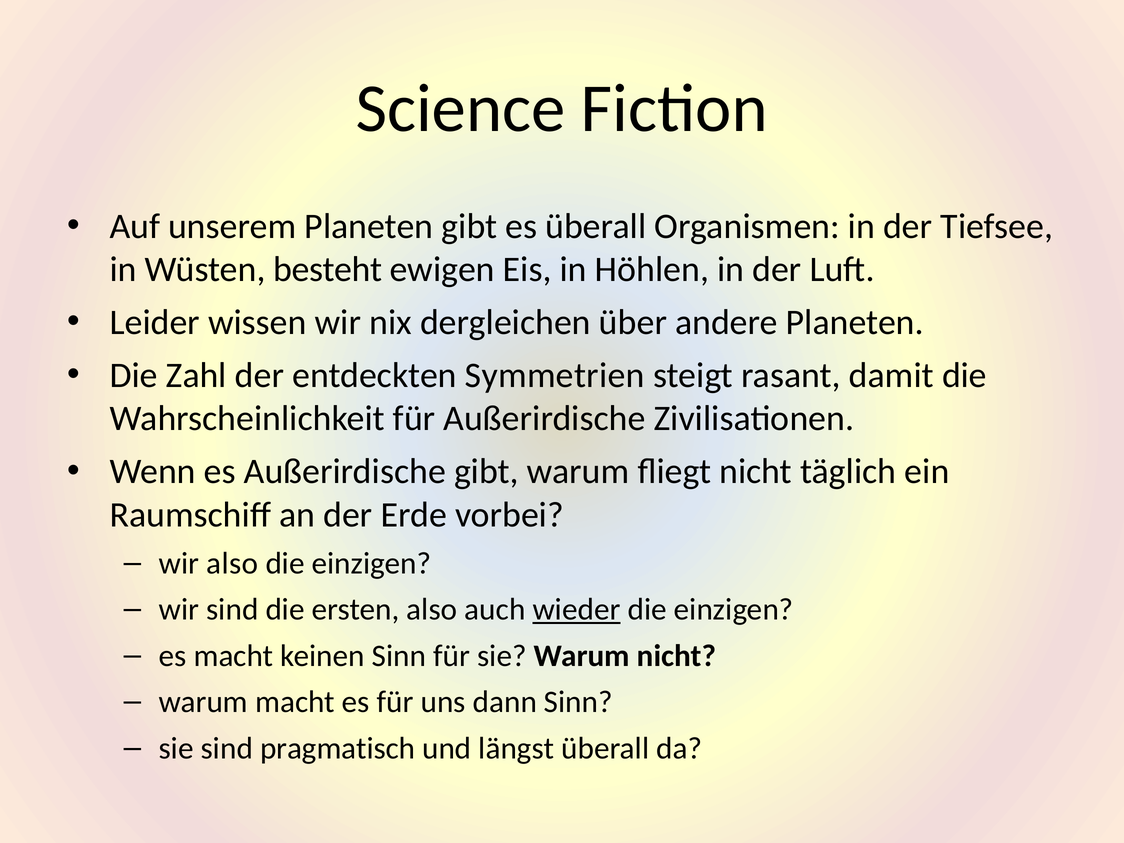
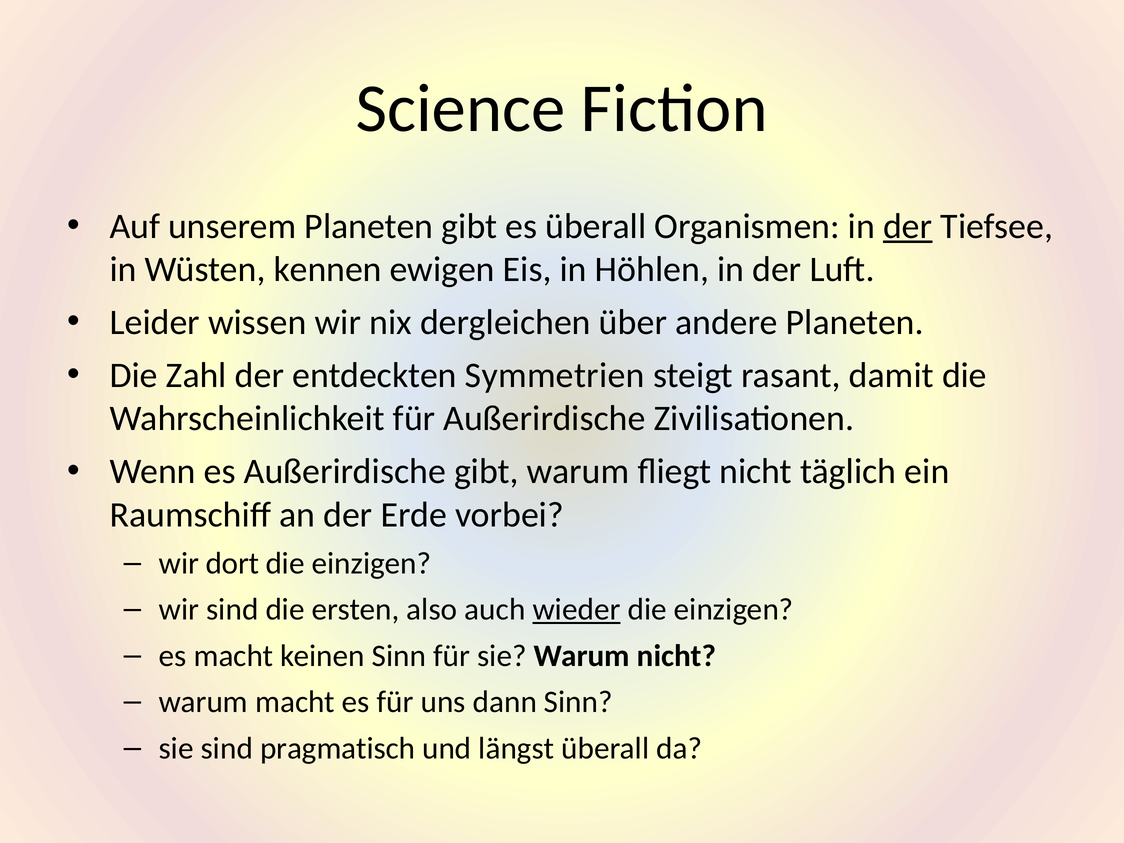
der underline: none -> present (908, 226)
besteht: besteht -> kennen (328, 269)
wir also: also -> dort (232, 563)
